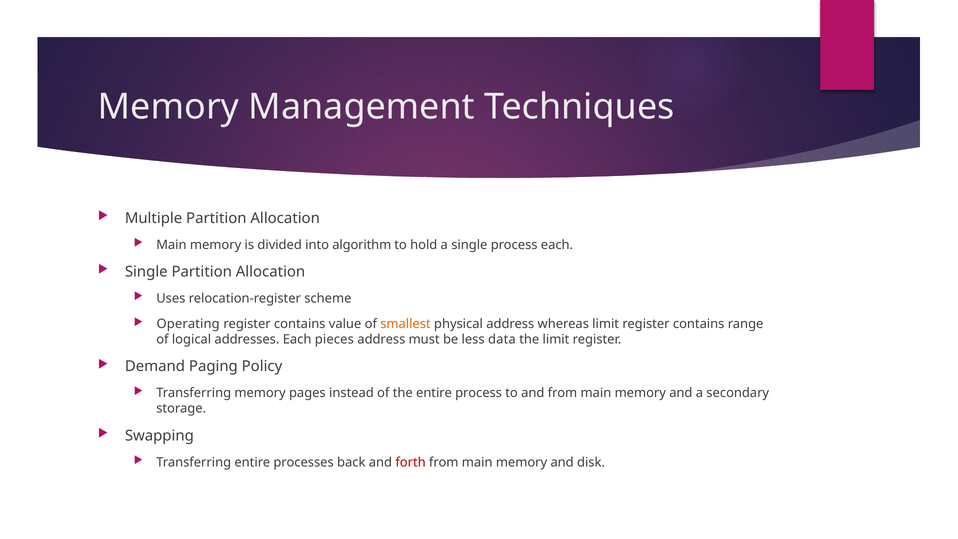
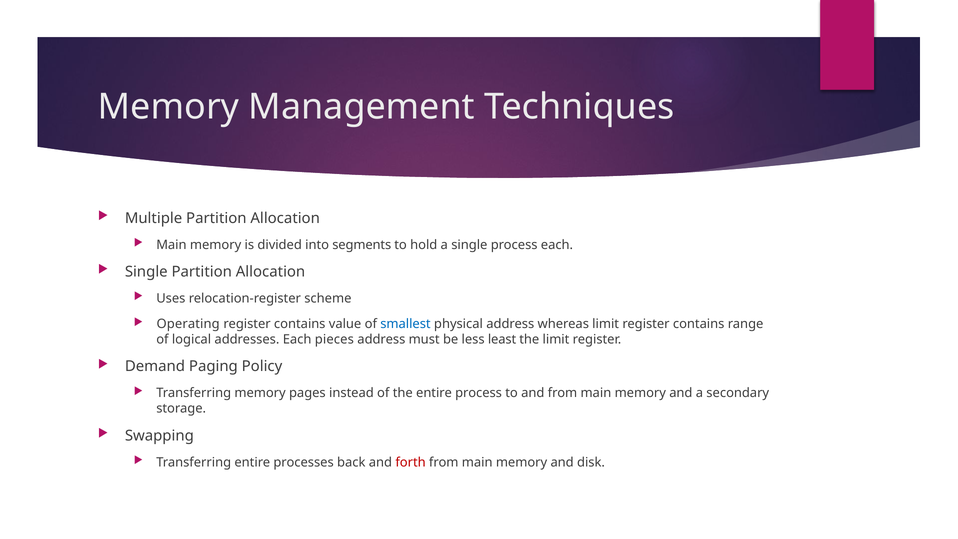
algorithm: algorithm -> segments (362, 245)
smallest colour: orange -> blue (405, 324)
data: data -> least (502, 339)
